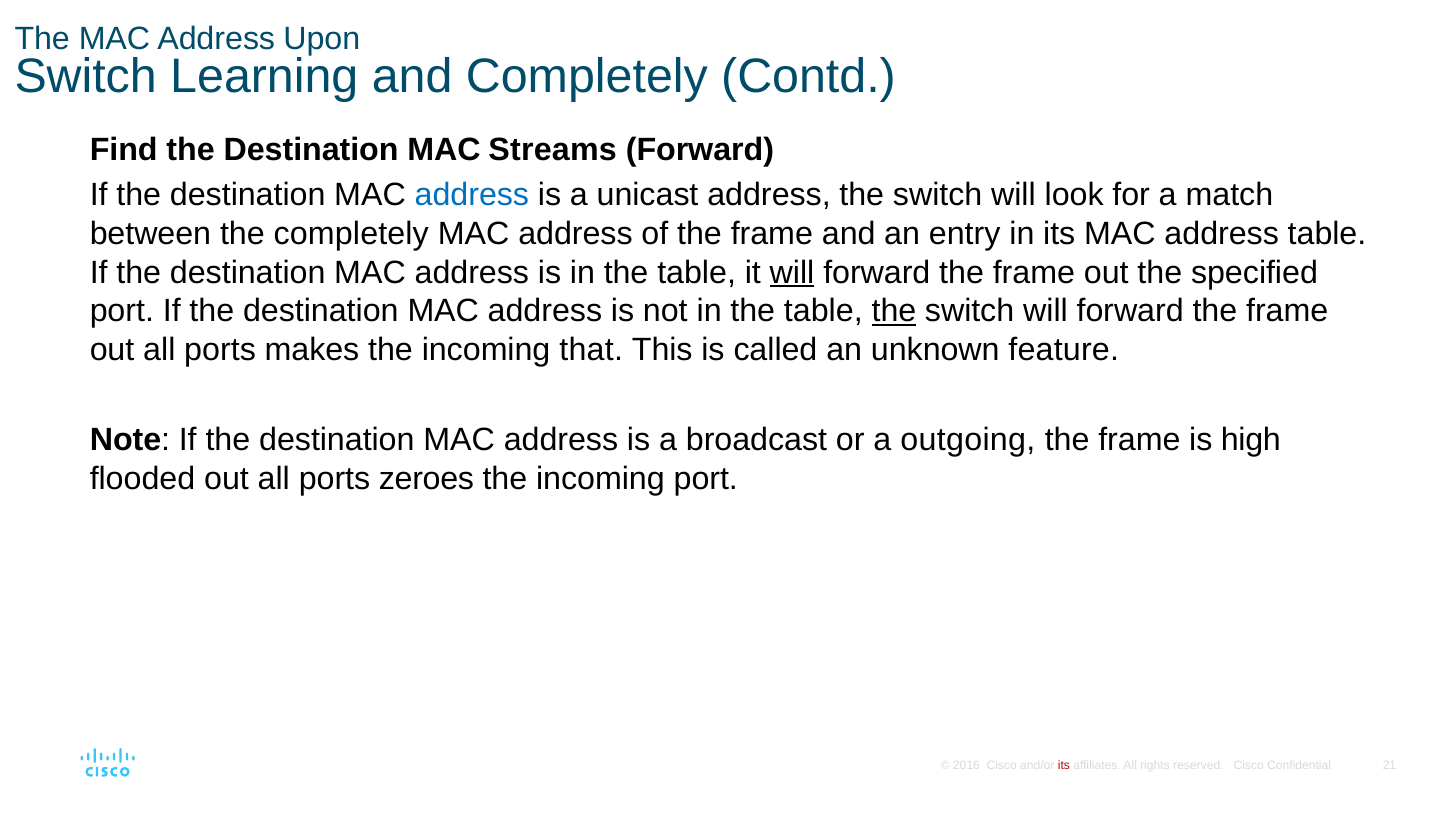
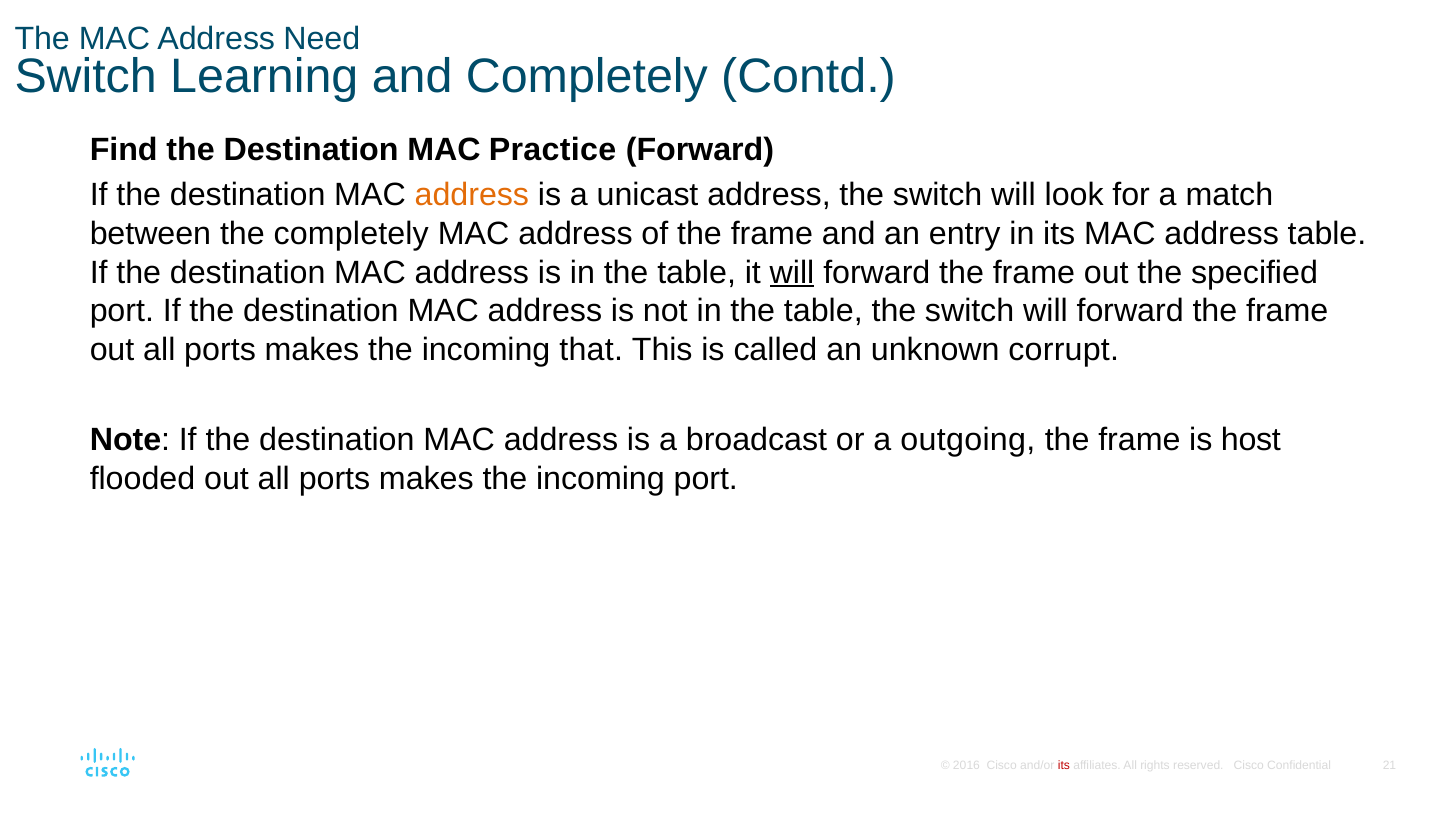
Upon: Upon -> Need (322, 38)
Streams: Streams -> Practice (553, 150)
address colour: blue -> orange (472, 195)
the underline: present -> none (894, 311)
feature: feature -> corrupt (1064, 350)
high: high -> host (1251, 440)
zeroes: zeroes -> makes (426, 479)
